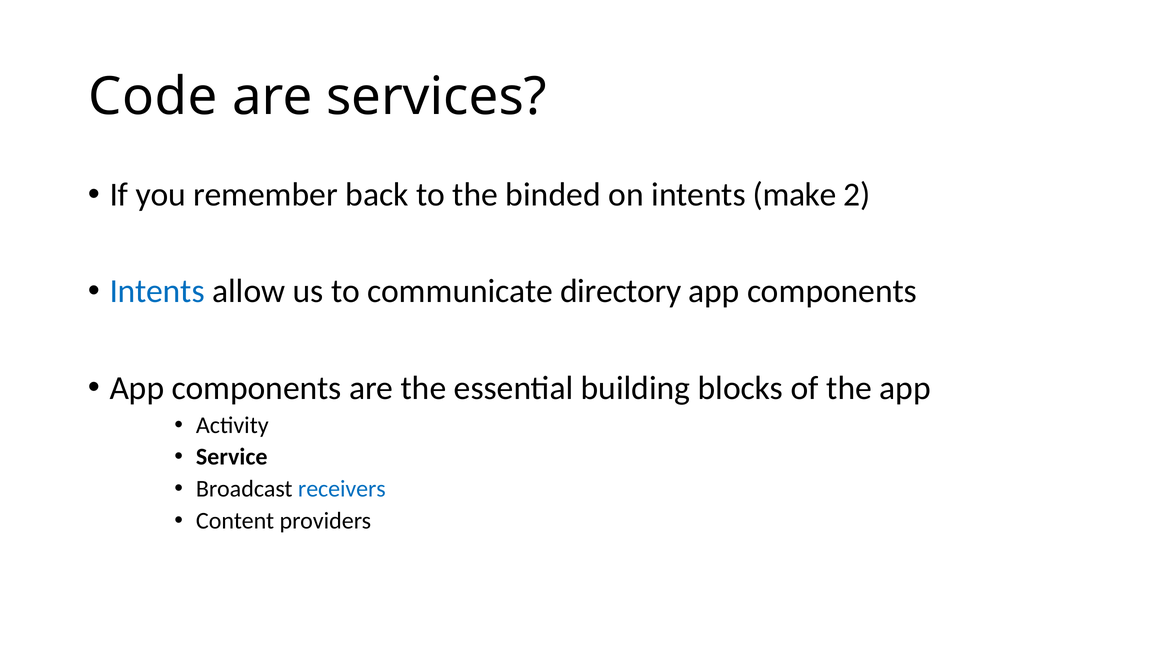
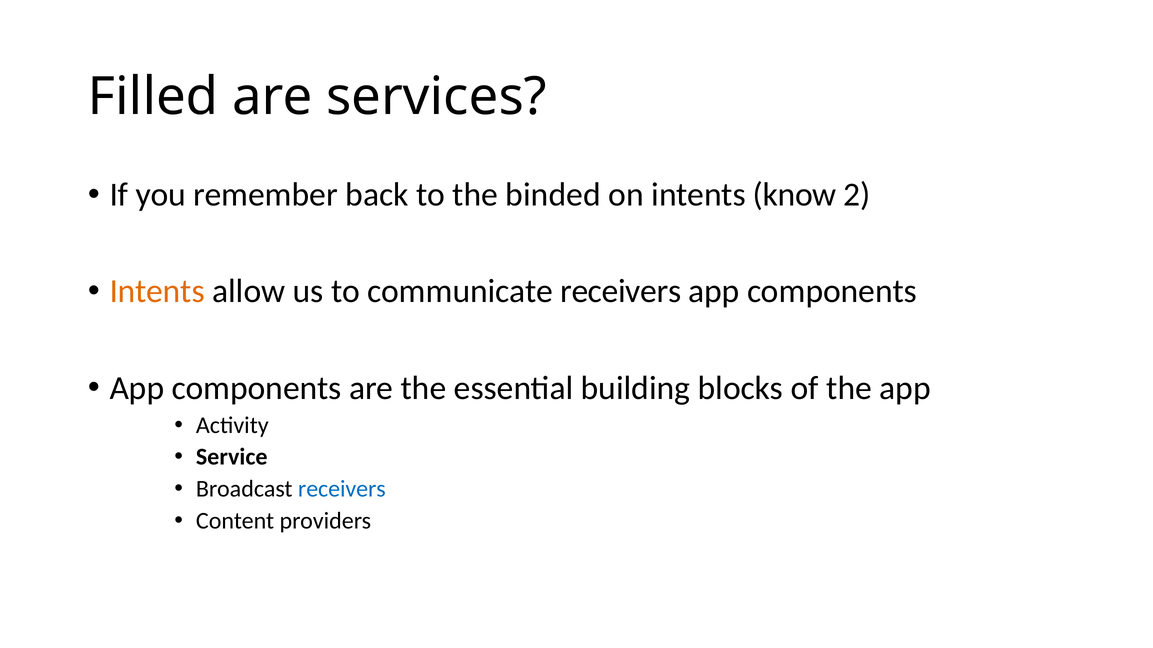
Code: Code -> Filled (153, 97)
make: make -> know (795, 195)
Intents colour: blue -> orange (157, 292)
communicate directory: directory -> receivers (621, 292)
